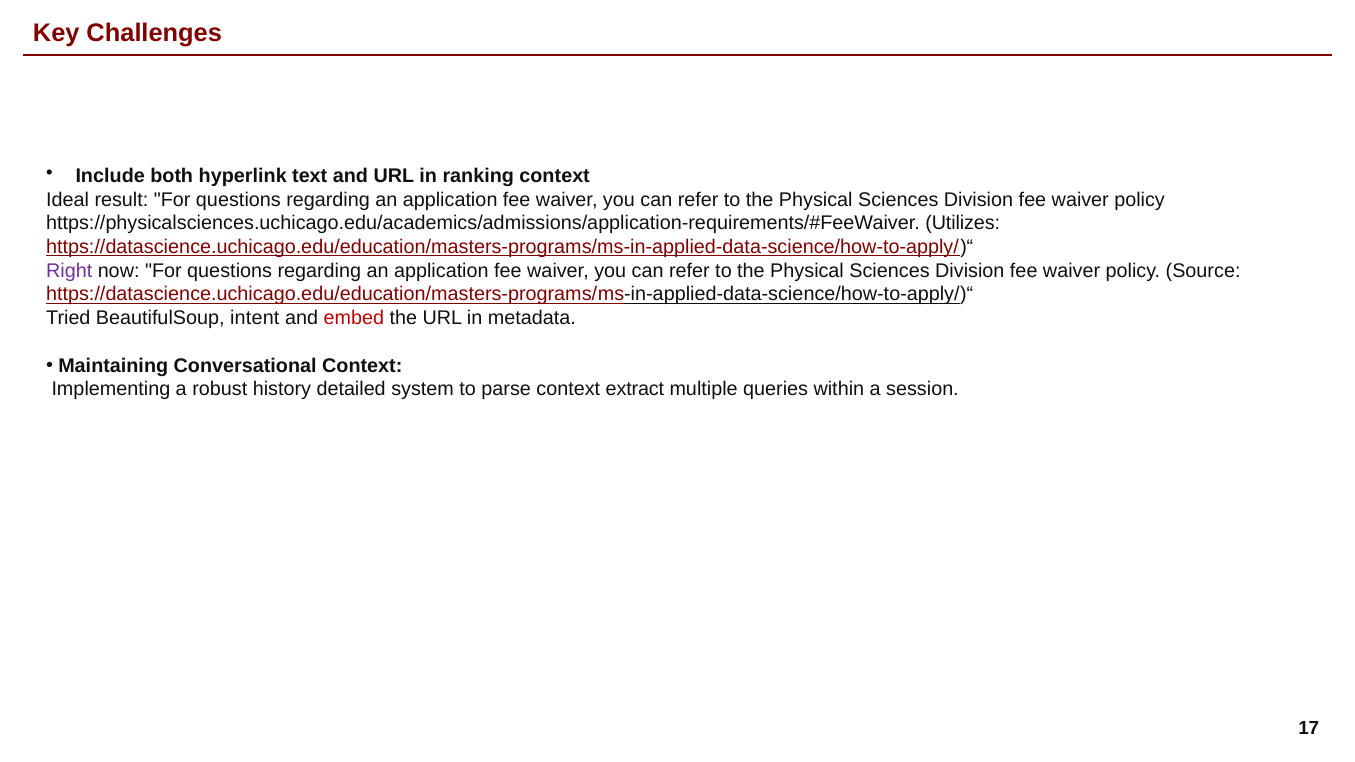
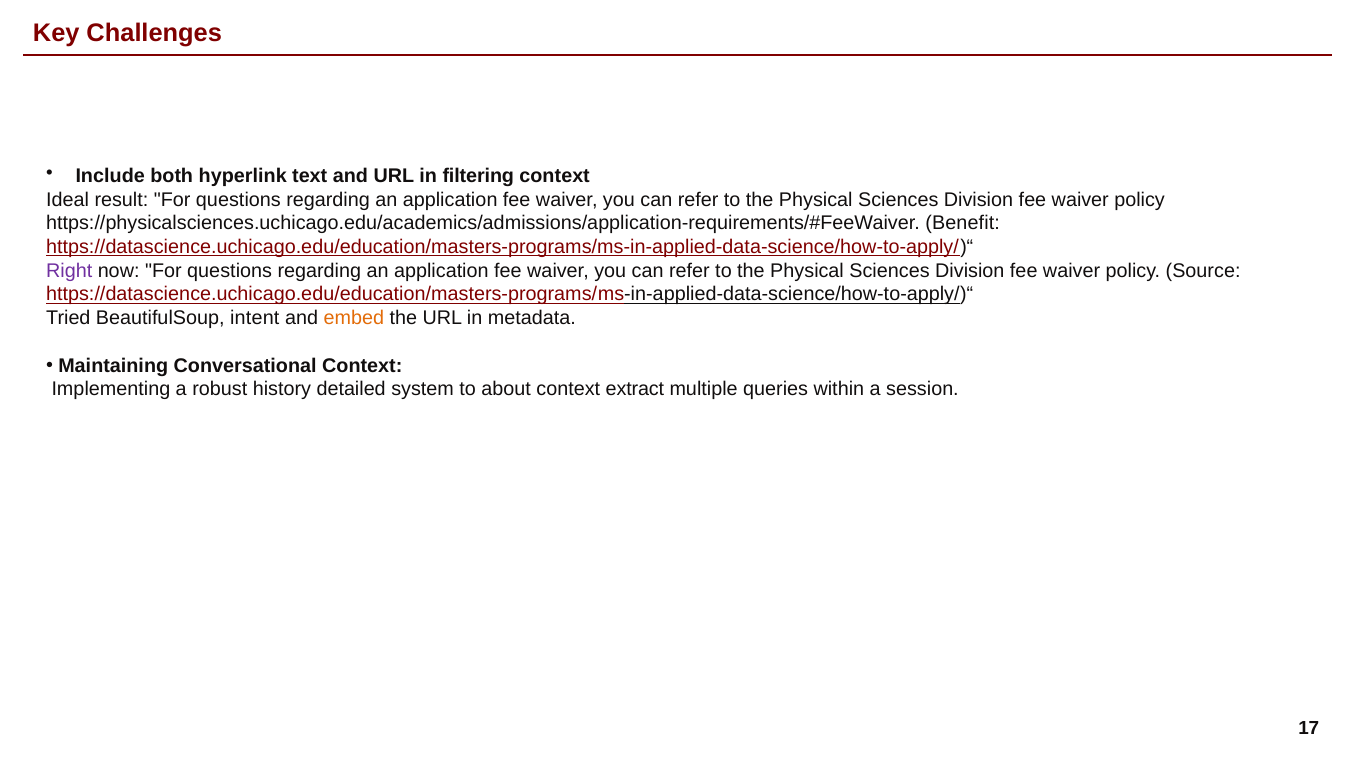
ranking: ranking -> filtering (478, 176)
Utilizes: Utilizes -> Benefit (963, 223)
embed colour: red -> orange (354, 318)
parse: parse -> about (506, 389)
